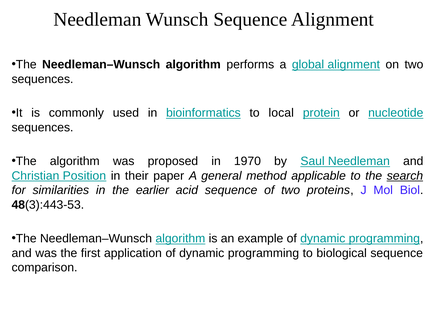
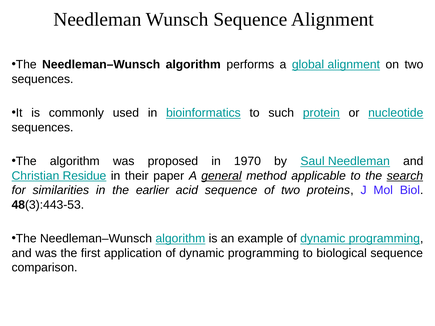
local: local -> such (281, 113)
Position: Position -> Residue (84, 176)
general underline: none -> present (221, 176)
